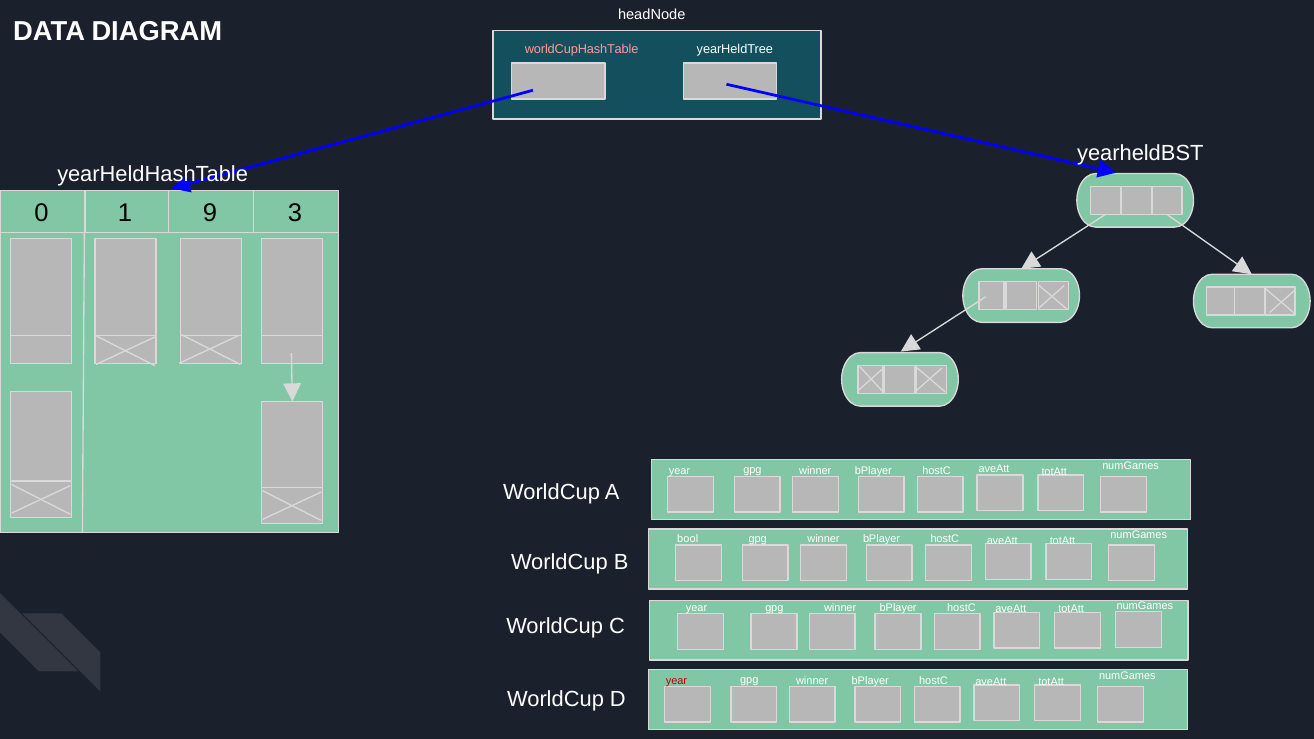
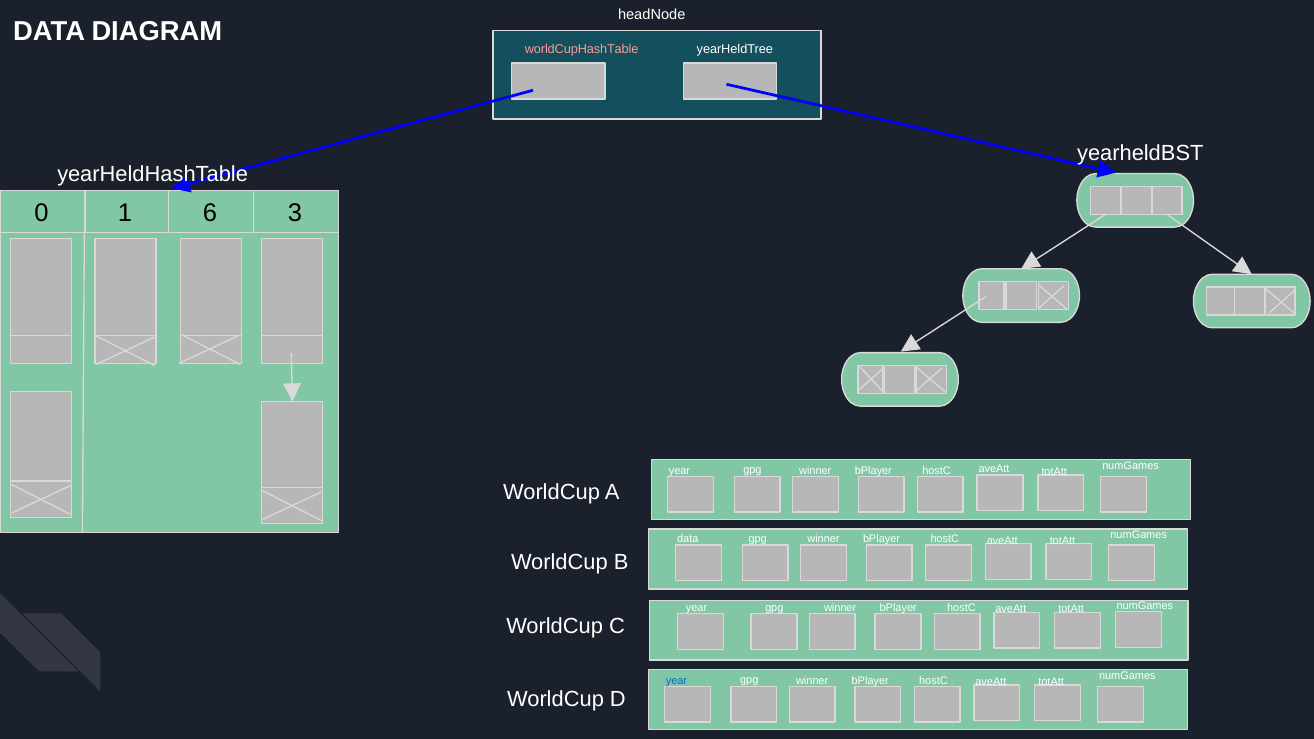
9: 9 -> 6 (210, 213)
bool: bool -> data (688, 539)
year colour: red -> blue (676, 681)
